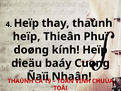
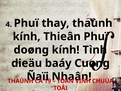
4 Heïp: Heïp -> Phuï (26, 23)
heïp: heïp -> kính (27, 36)
kính Heïp: Heïp -> Tình (95, 50)
